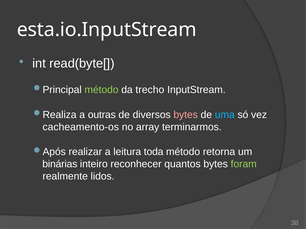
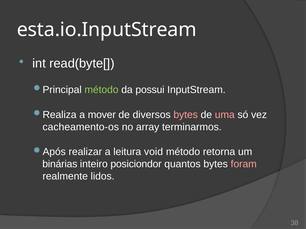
trecho: trecho -> possui (150, 90)
outras: outras -> mover (102, 115)
uma colour: light blue -> pink (225, 115)
toda: toda -> void (154, 152)
reconhecer: reconhecer -> posiciondor (136, 164)
foram colour: light green -> pink (244, 164)
